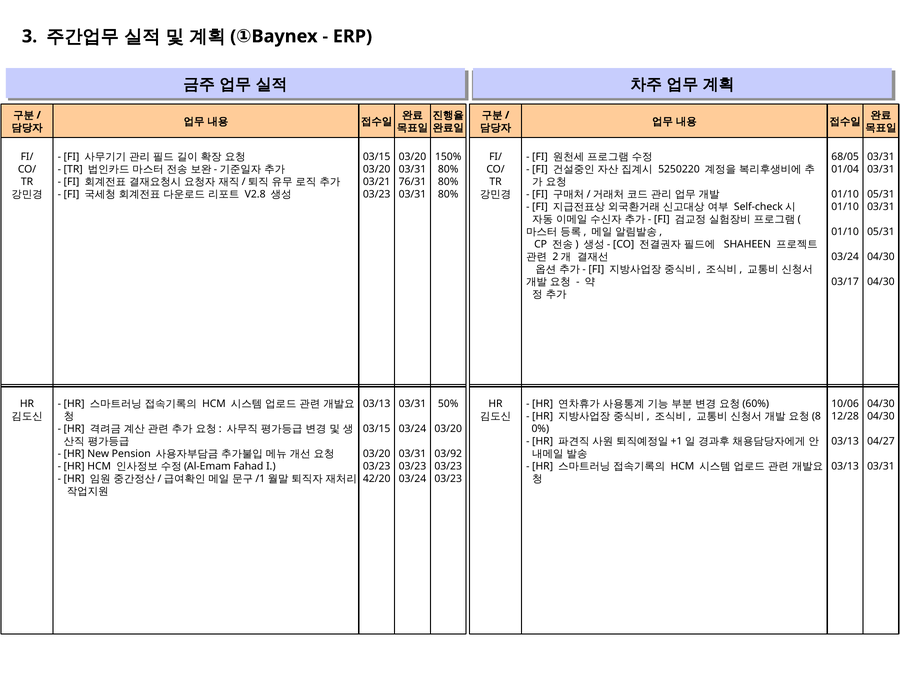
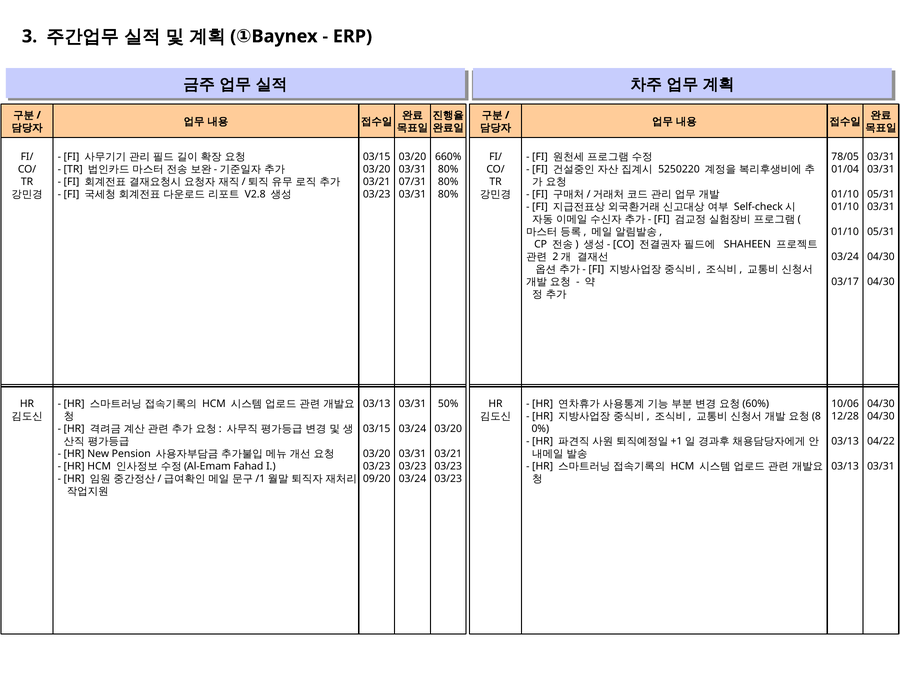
150%: 150% -> 660% (448, 157)
68/05: 68/05 -> 78/05 (845, 157)
76/31: 76/31 -> 07/31 (412, 182)
04/27: 04/27 -> 04/22 (881, 441)
03/92: 03/92 -> 03/21 (448, 454)
42/20: 42/20 -> 09/20 (377, 479)
